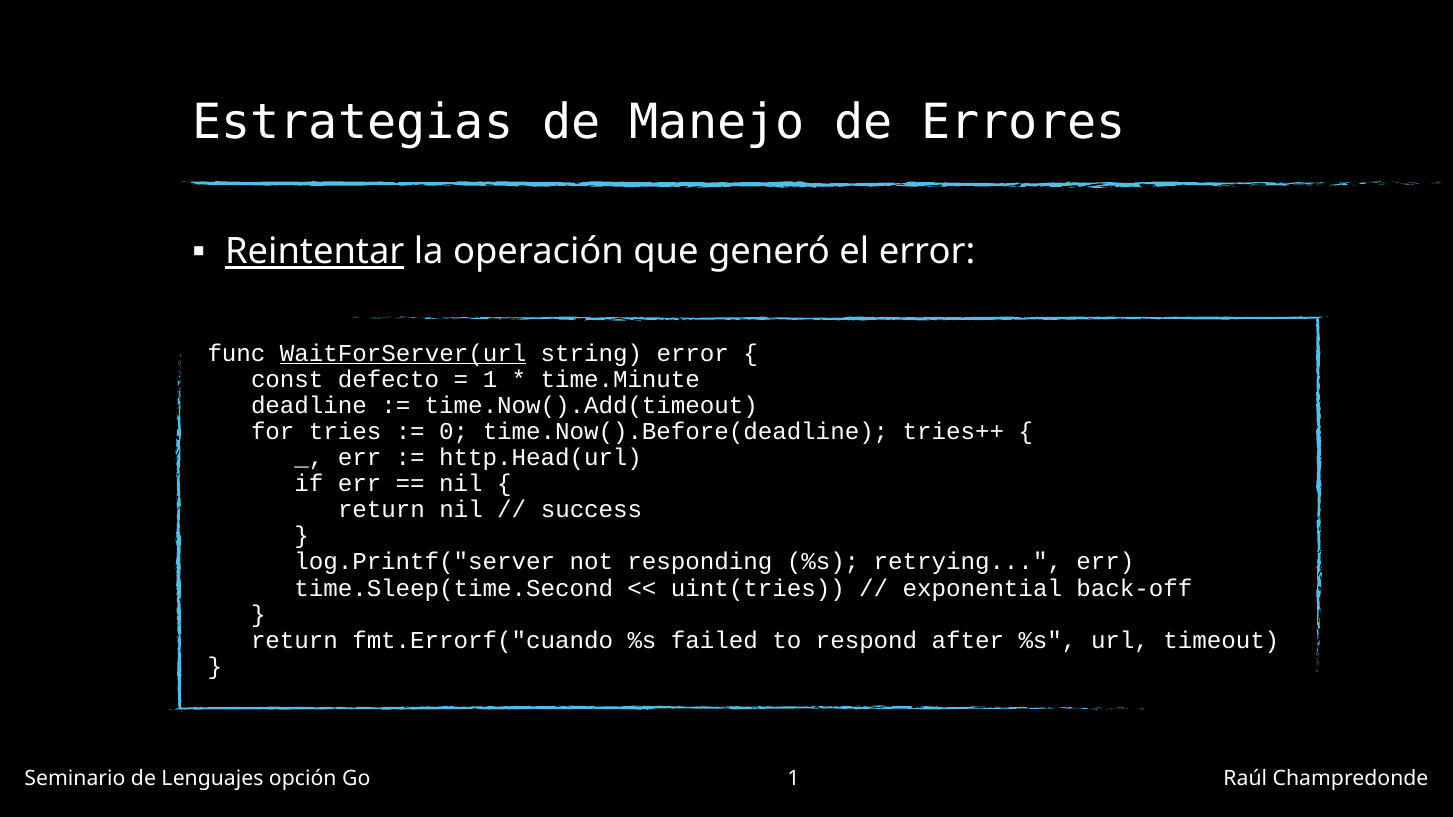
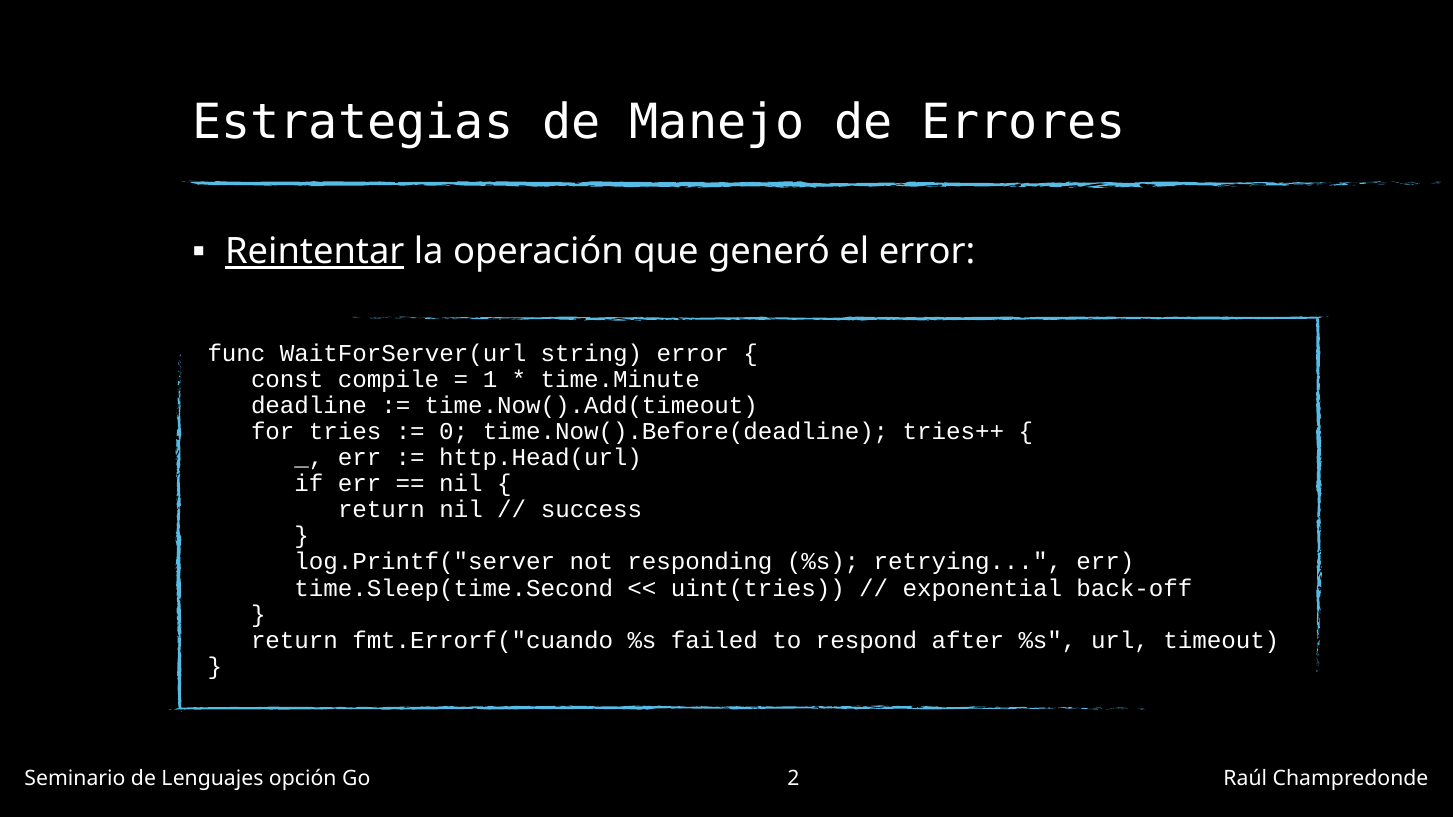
WaitForServer(url underline: present -> none (403, 353)
defecto: defecto -> compile (389, 379)
Go 1: 1 -> 2 (794, 779)
